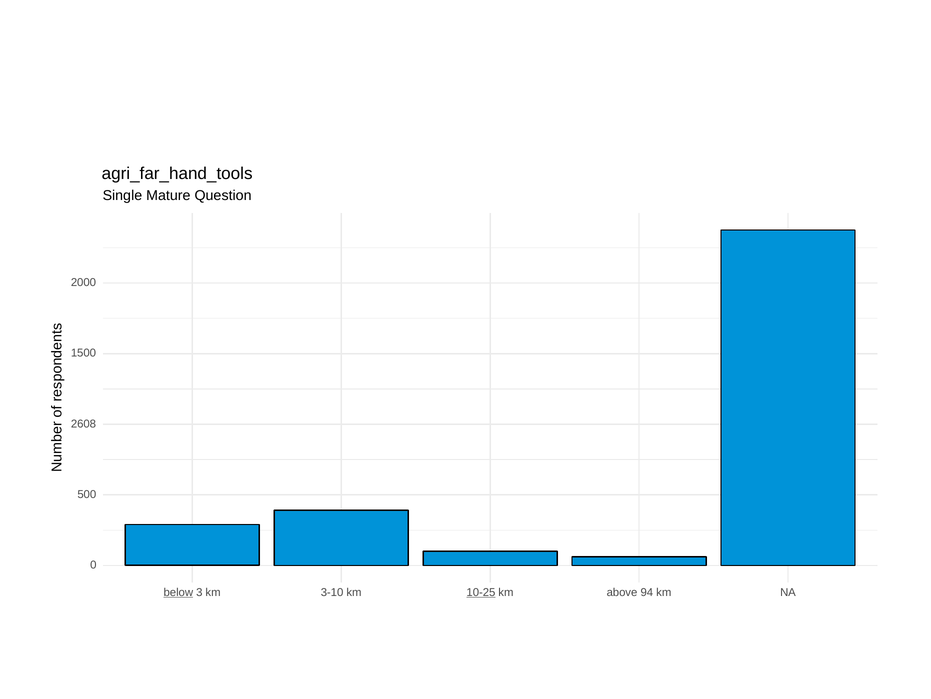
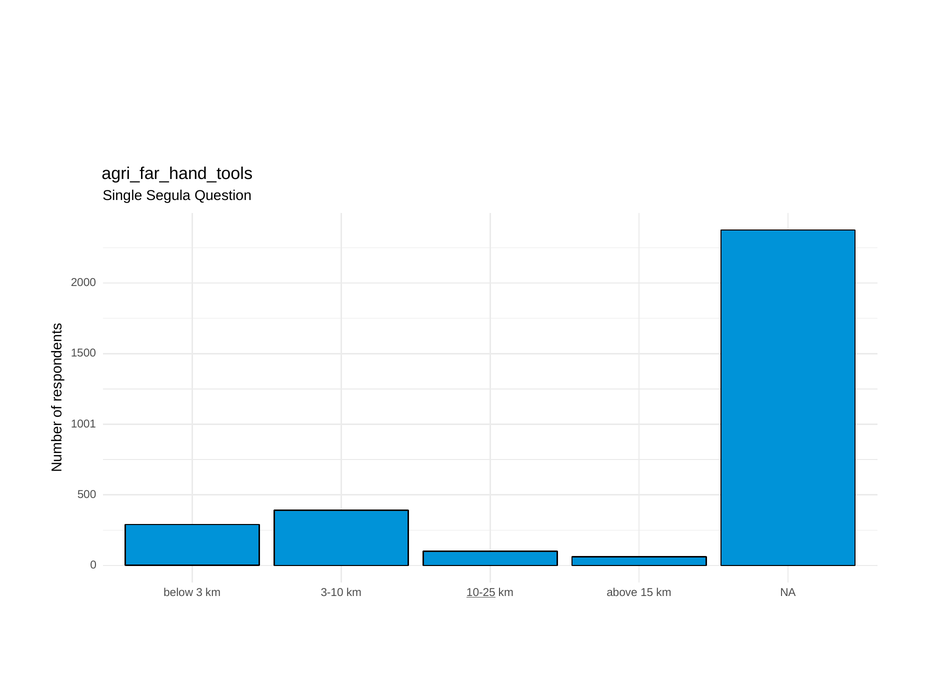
Mature: Mature -> Segula (168, 195)
2608: 2608 -> 1001 (83, 423)
below underline: present -> none (178, 592)
94: 94 -> 15 (647, 592)
